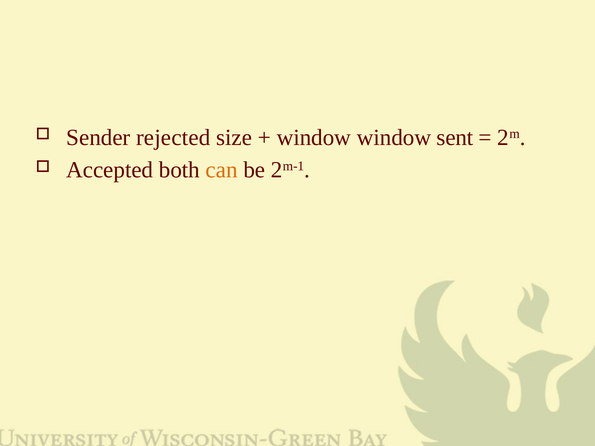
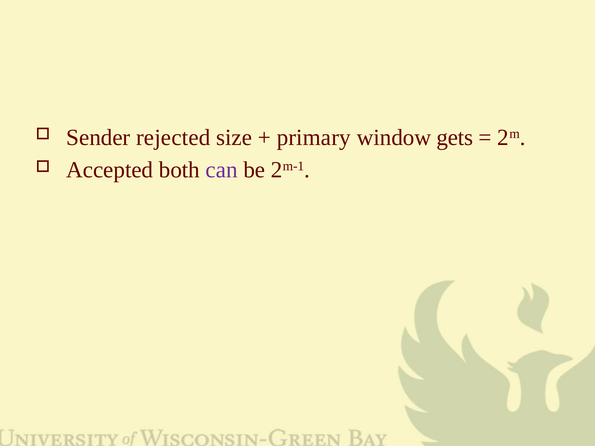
window: window -> primary (314, 137)
sent: sent -> gets (455, 137)
can colour: orange -> purple (222, 170)
